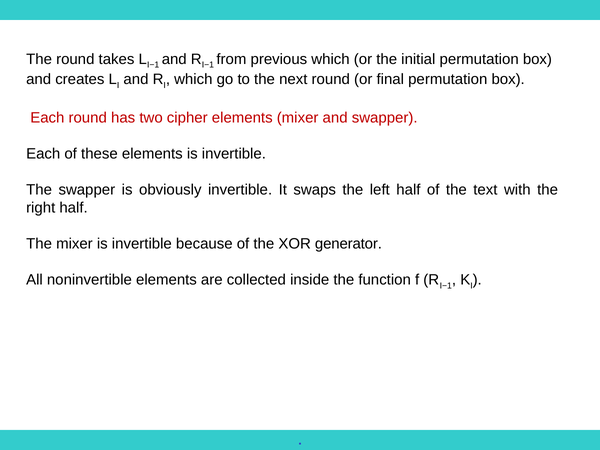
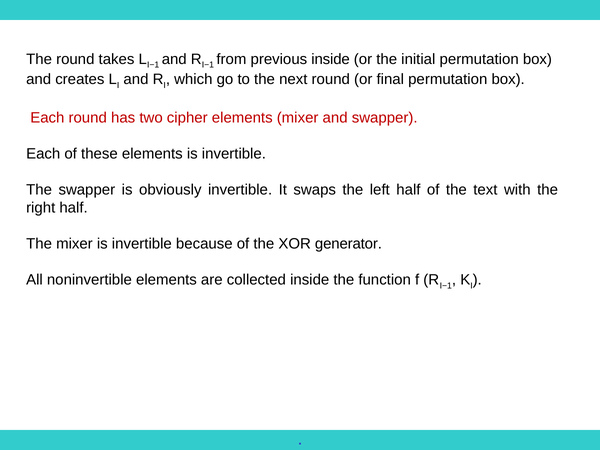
previous which: which -> inside (331, 59)
